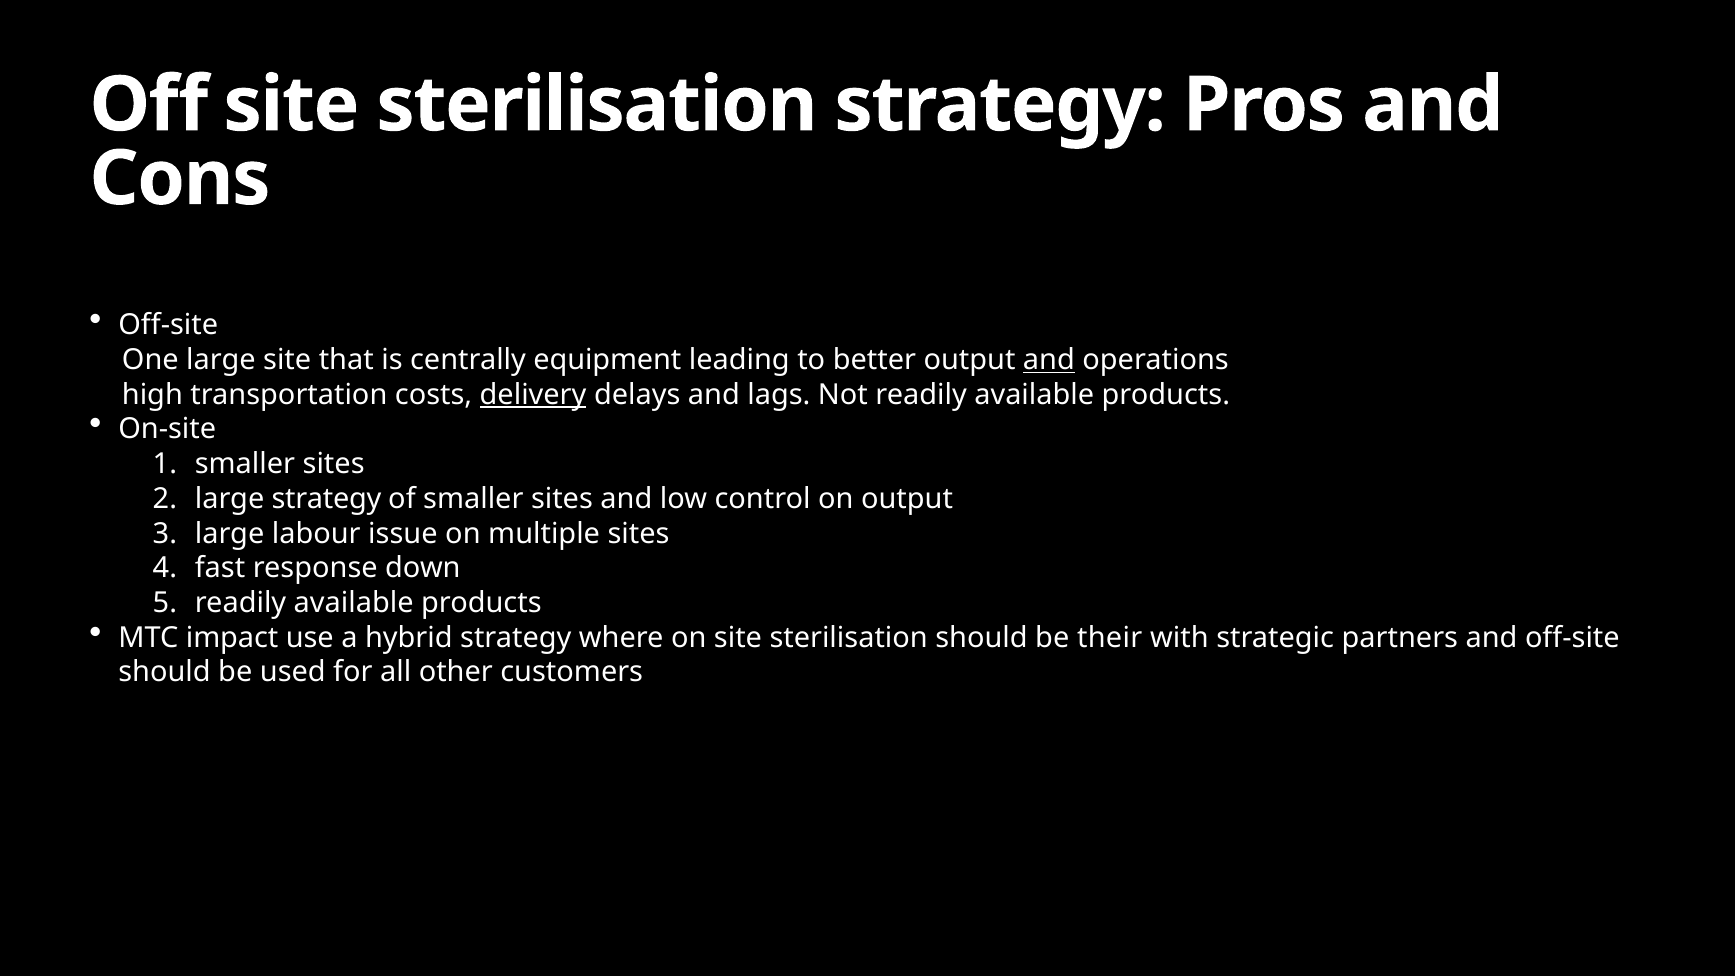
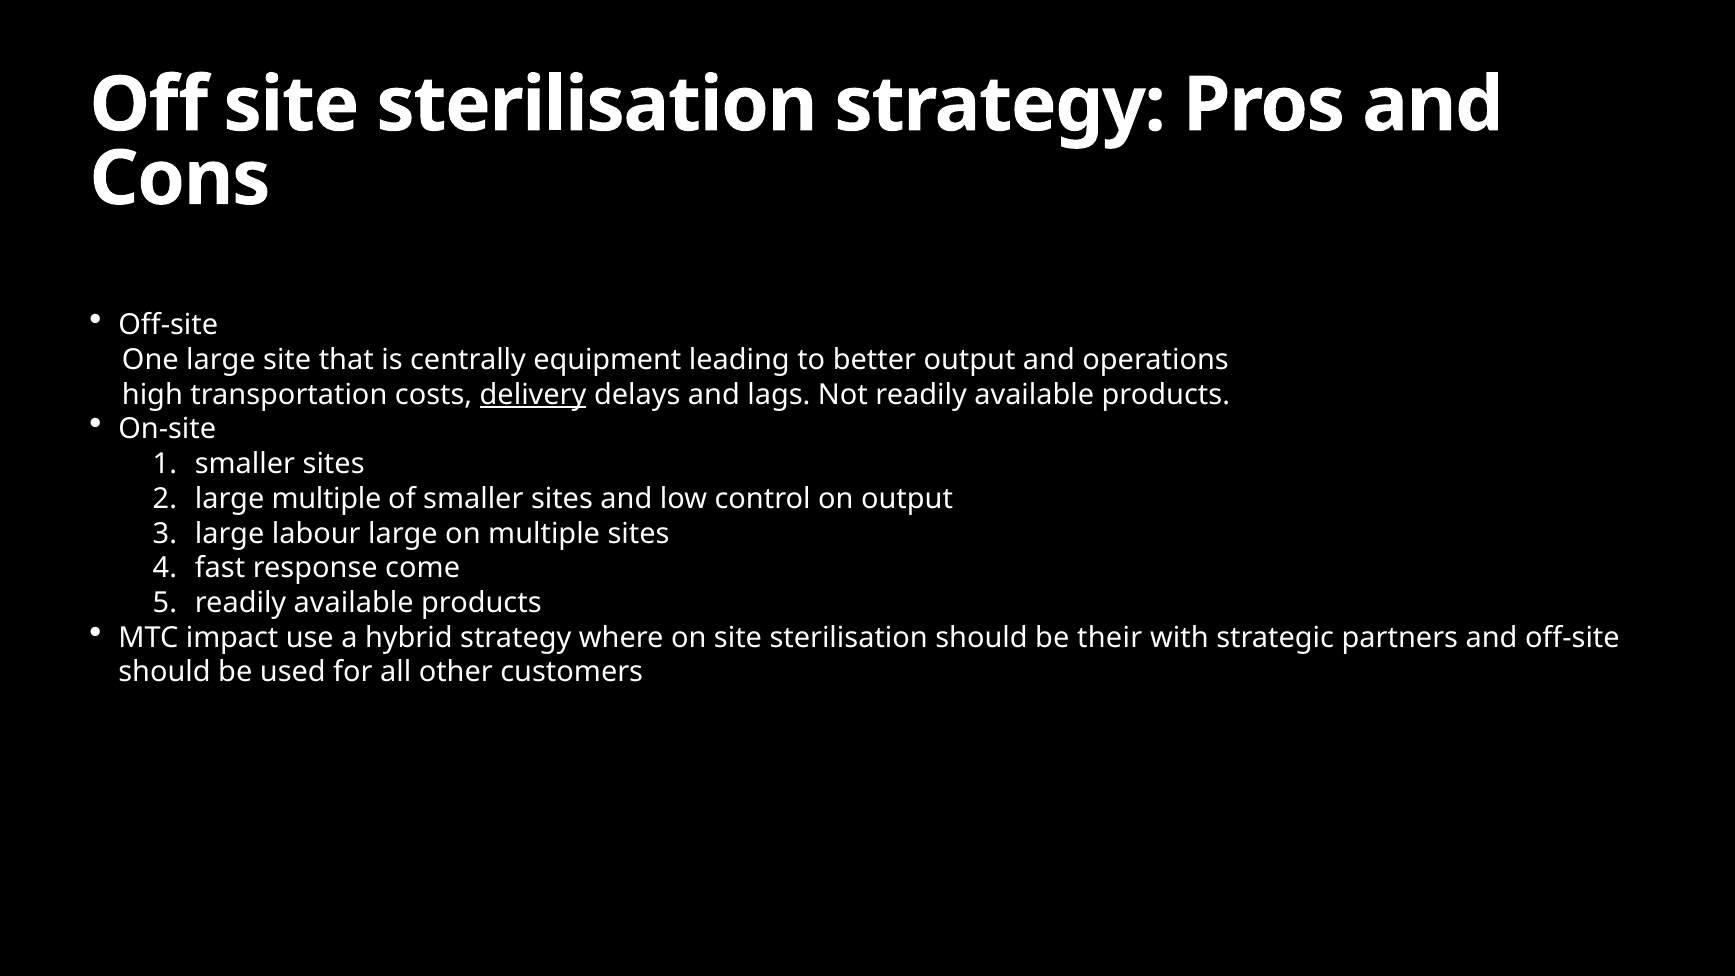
and underline: present -> none (1049, 360)
large strategy: strategy -> multiple (326, 499)
labour issue: issue -> large (403, 534)
down: down -> come (423, 568)
